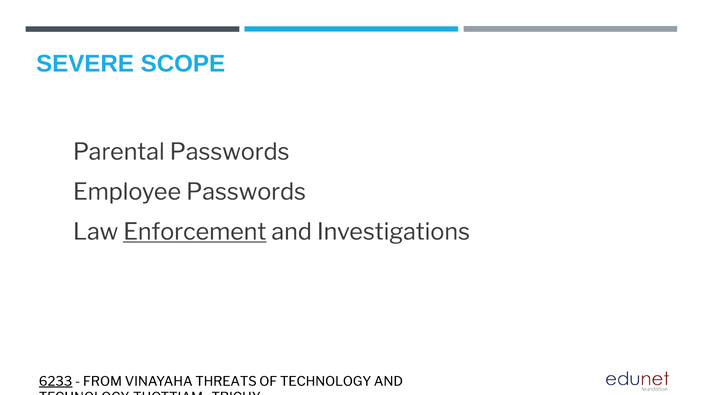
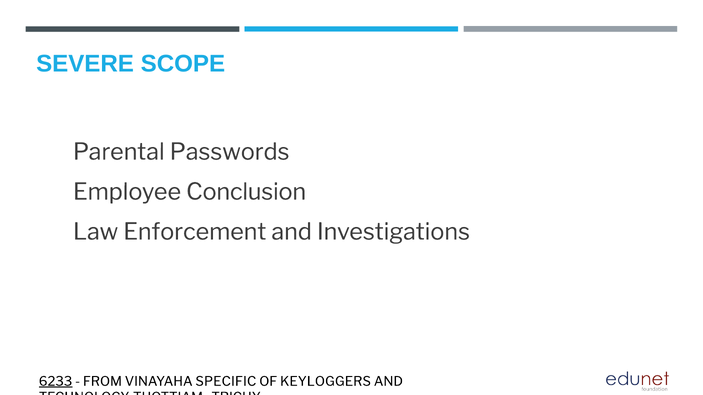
Passwords: Passwords -> Conclusion (246, 192)
Enforcement underline: present -> none (195, 232)
THREATS: THREATS -> SPECIFIC (226, 382)
OF TECHNOLOGY: TECHNOLOGY -> KEYLOGGERS (325, 382)
